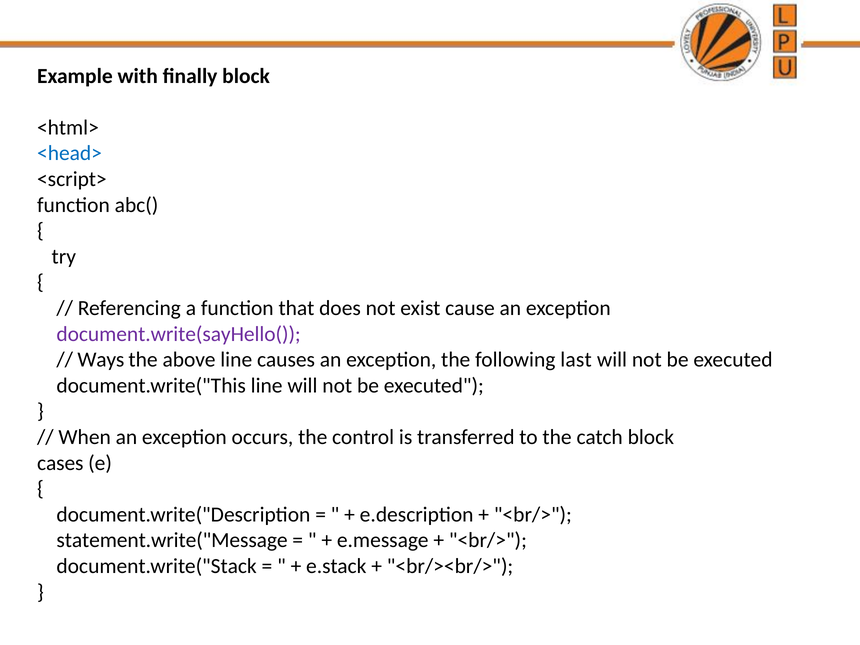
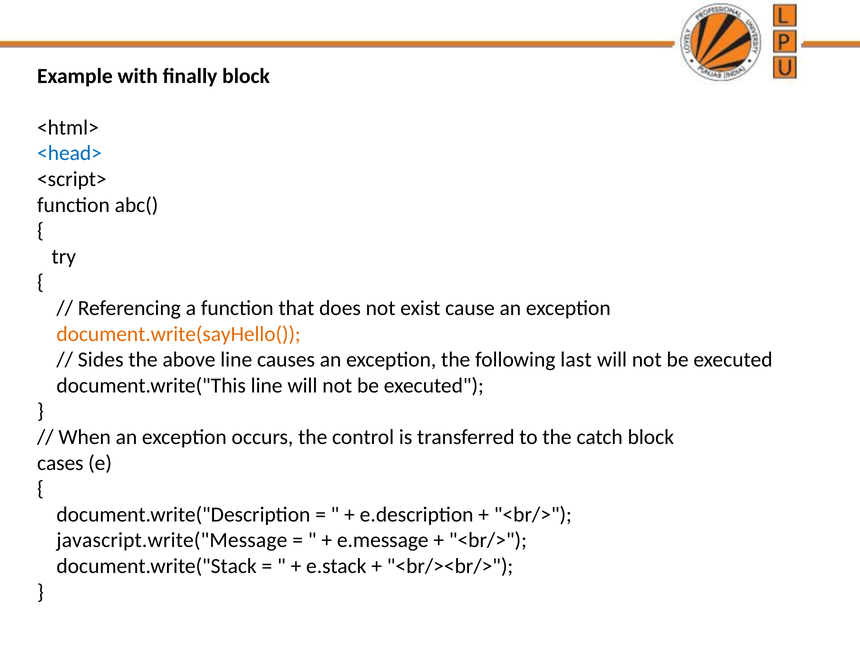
document.write(sayHello( colour: purple -> orange (179, 334)
Ways: Ways -> Sides (101, 360)
statement.write("Message: statement.write("Message -> javascript.write("Message (172, 540)
